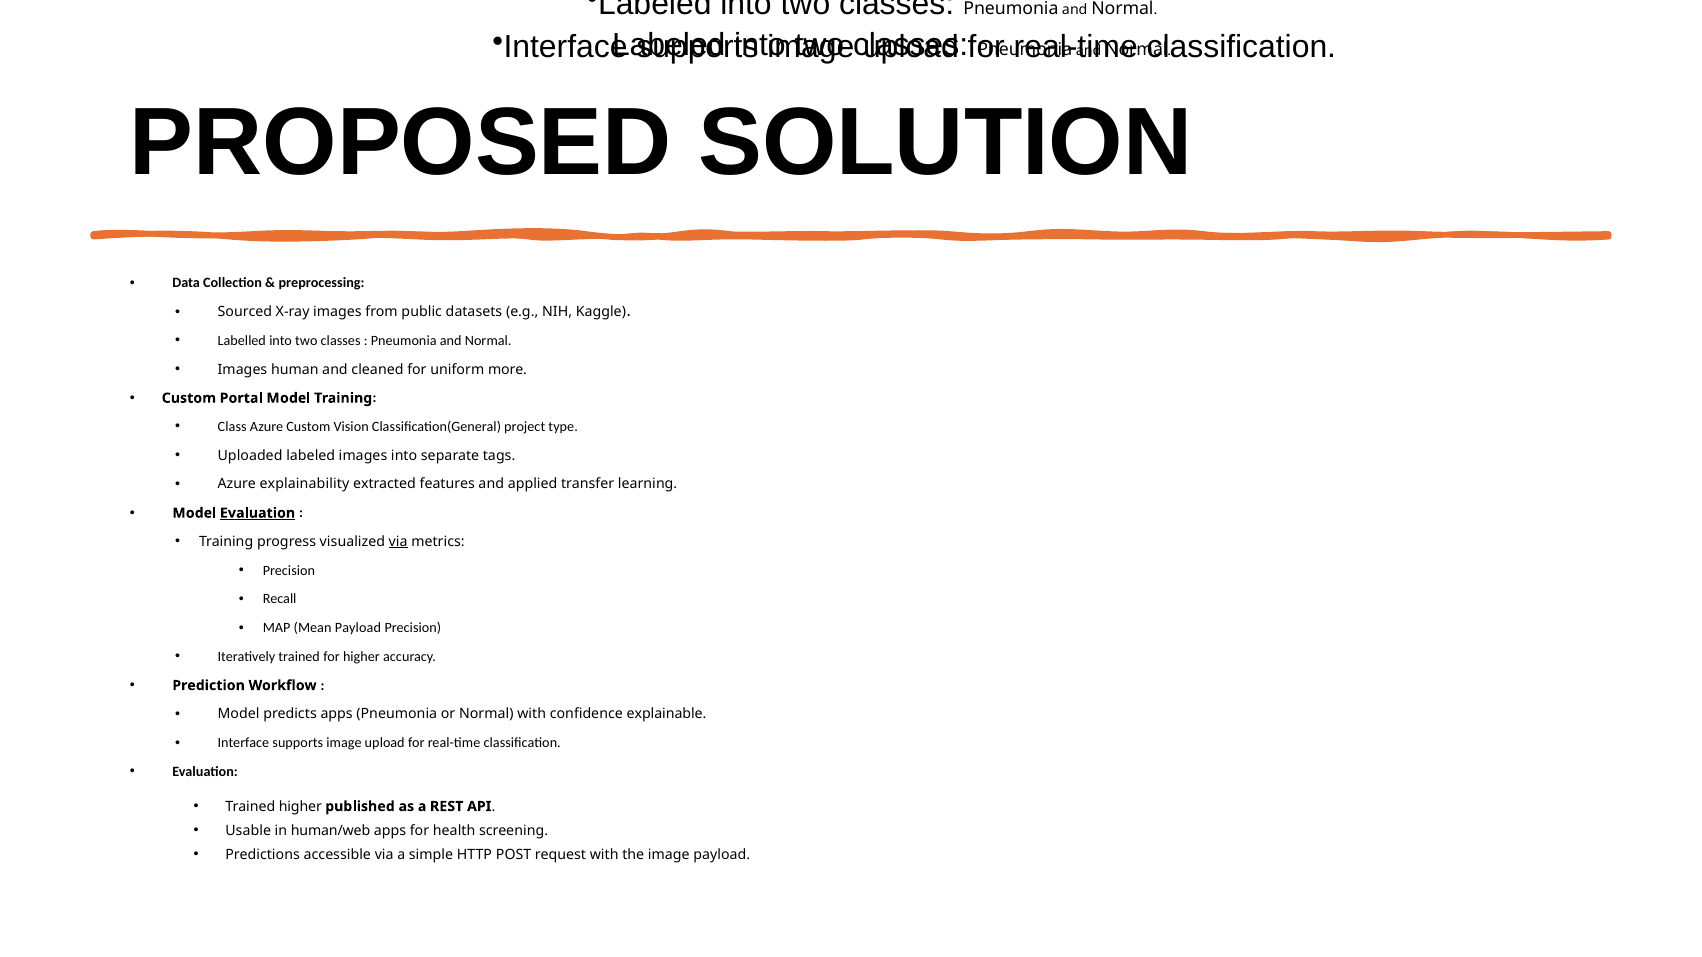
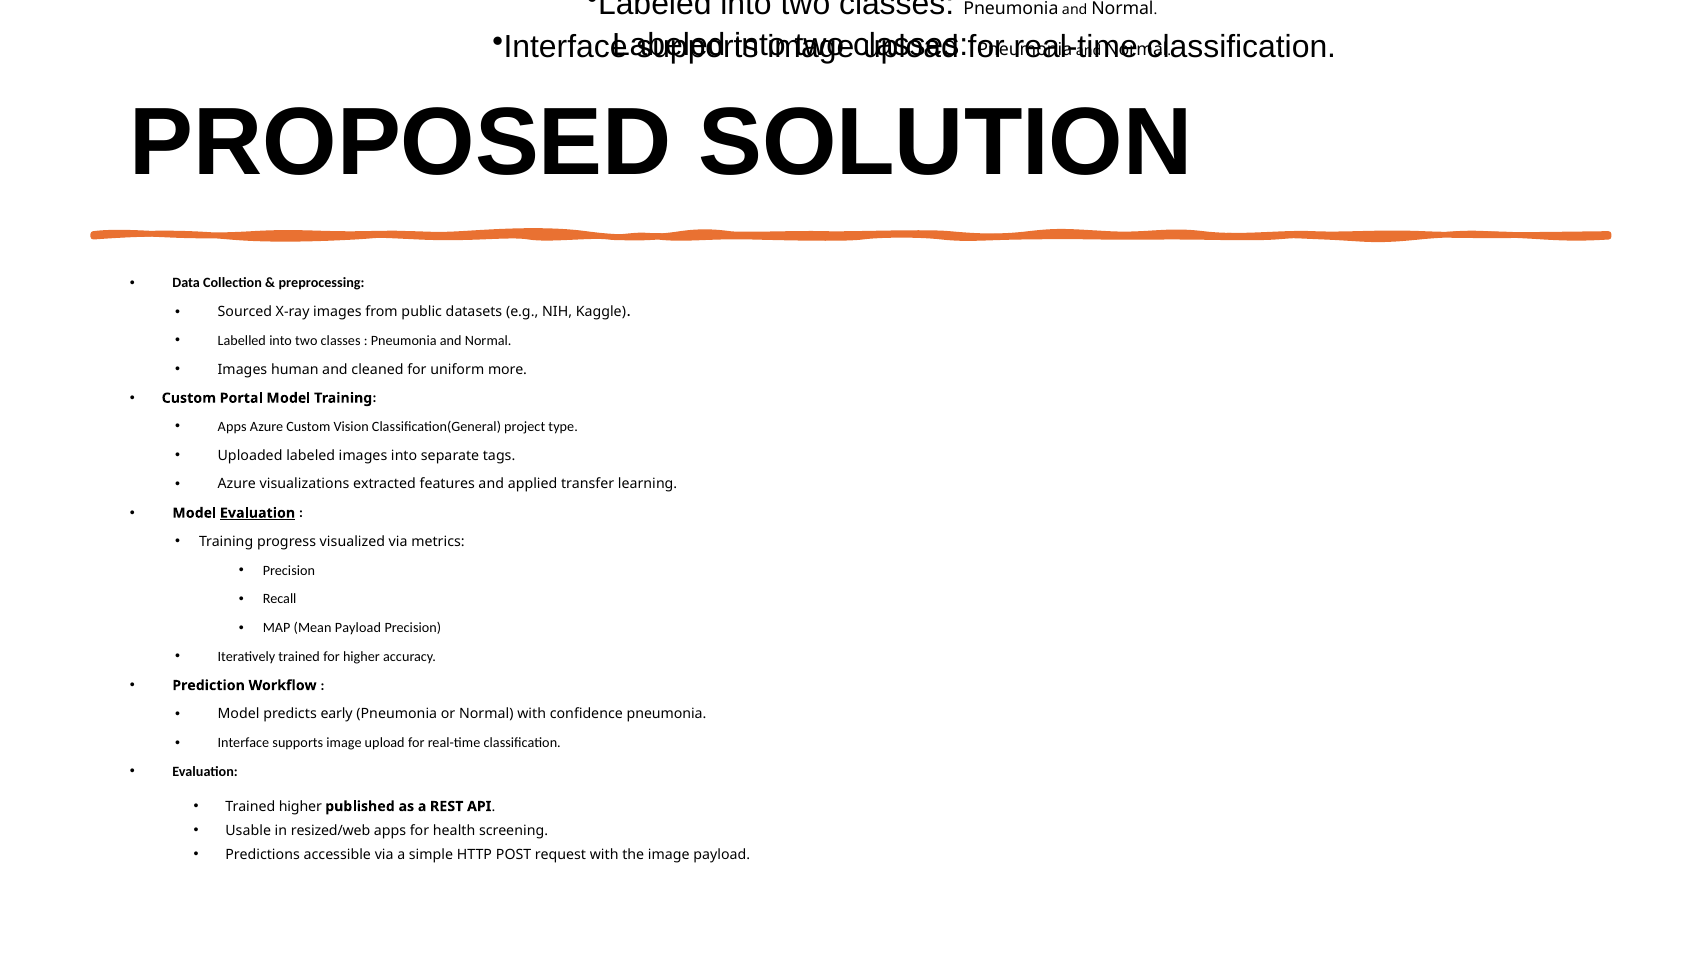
Class: Class -> Apps (232, 427)
explainability: explainability -> visualizations (304, 484)
via underline: present -> none (398, 542)
predicts apps: apps -> early (337, 714)
confidence explainable: explainable -> pneumonia (667, 714)
human/web: human/web -> resized/web (331, 831)
